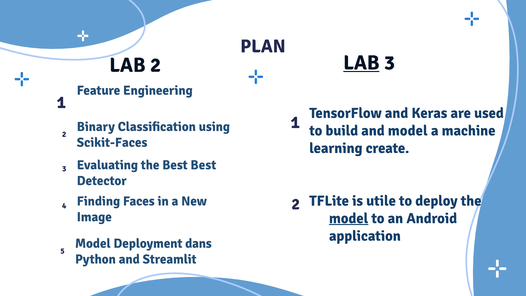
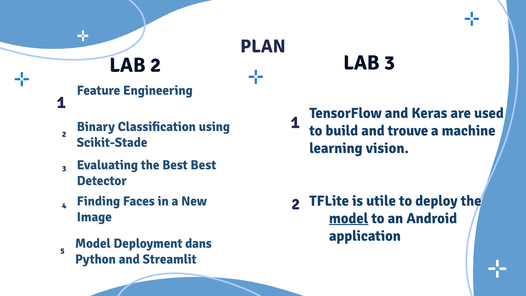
LAB underline: present -> none (361, 63)
and model: model -> trouve (408, 131)
Scikit-Faces: Scikit-Faces -> Scikit-Stade (112, 142)
create: create -> vision (387, 148)
